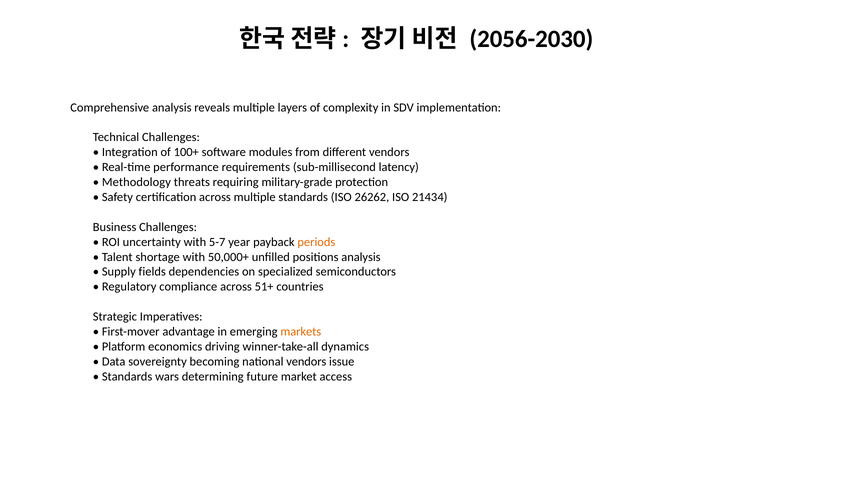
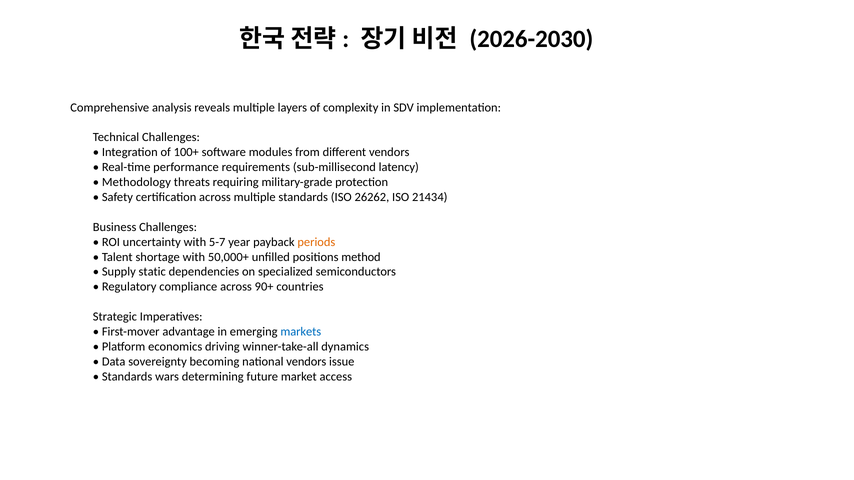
2056-2030: 2056-2030 -> 2026-2030 (531, 39)
positions analysis: analysis -> method (361, 257)
fields: fields -> static (152, 272)
51+: 51+ -> 90+ (264, 287)
markets colour: orange -> blue (301, 332)
